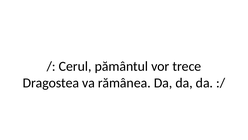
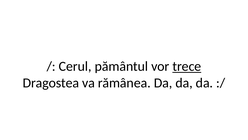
trece underline: none -> present (187, 66)
